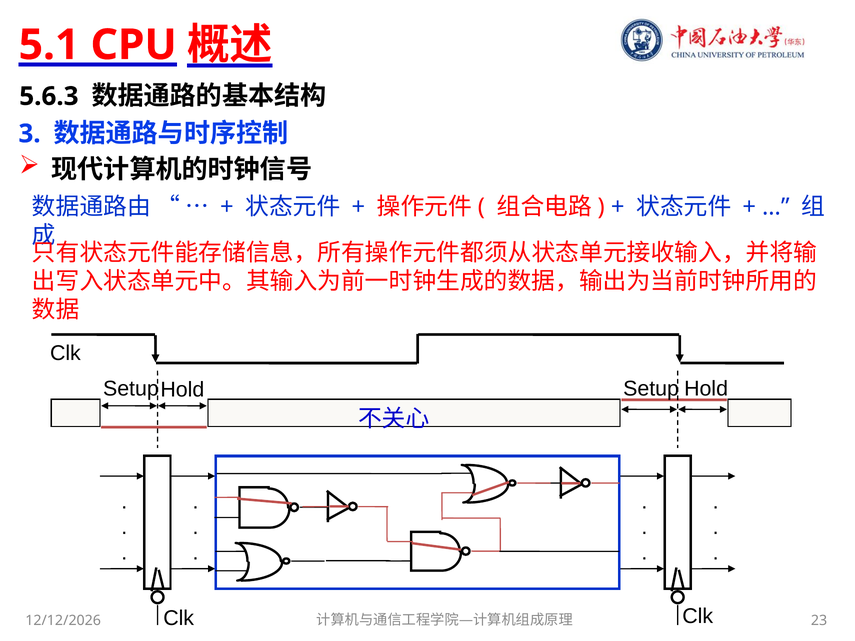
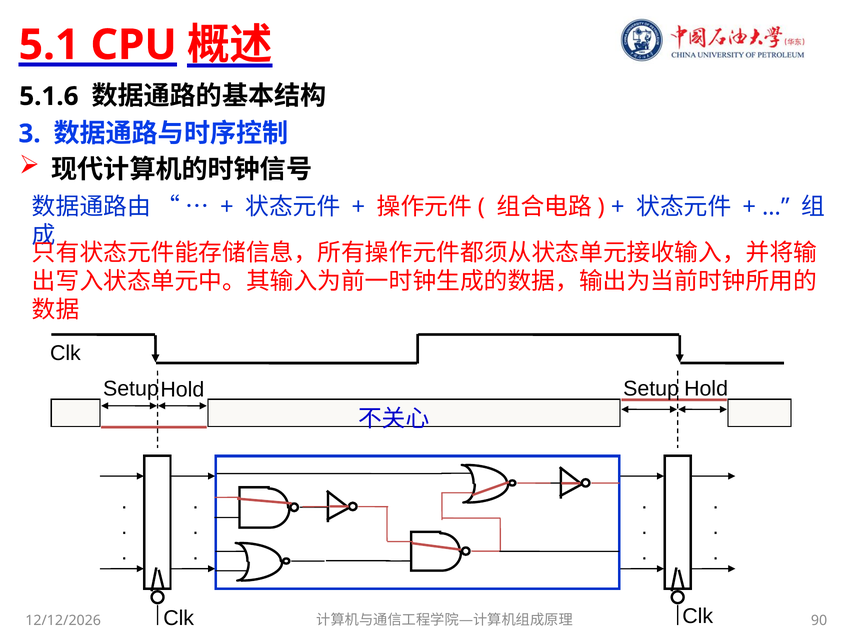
5.6.3: 5.6.3 -> 5.1.6 (49, 96)
23: 23 -> 90 (819, 621)
